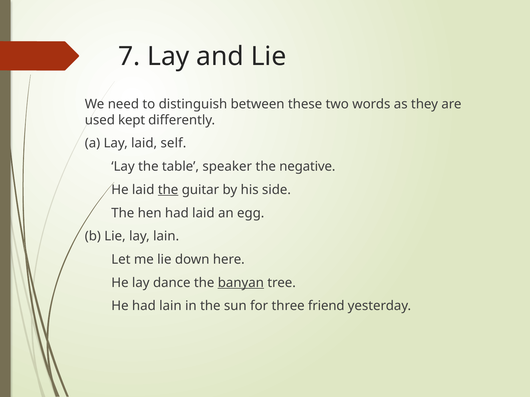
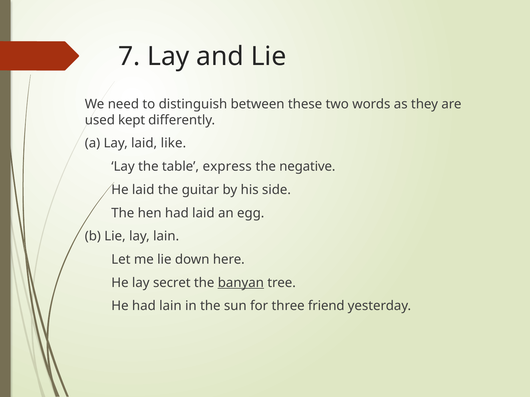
self: self -> like (173, 143)
speaker: speaker -> express (227, 167)
the underline: present -> none (168, 190)
dance: dance -> secret (172, 283)
